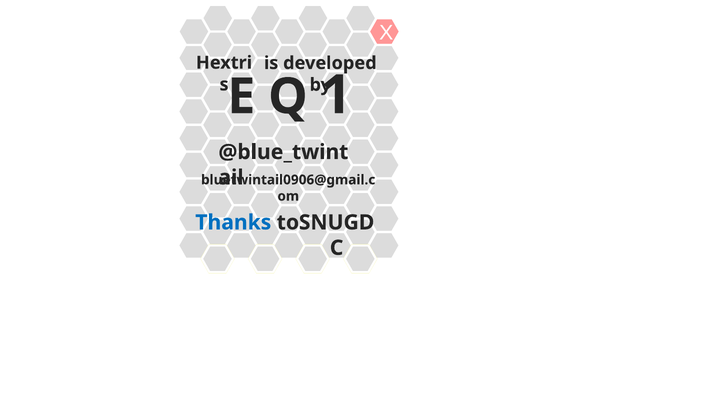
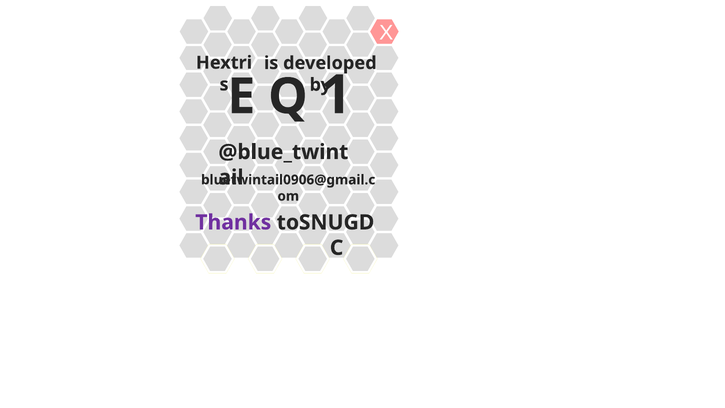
Thanks colour: blue -> purple (233, 222)
